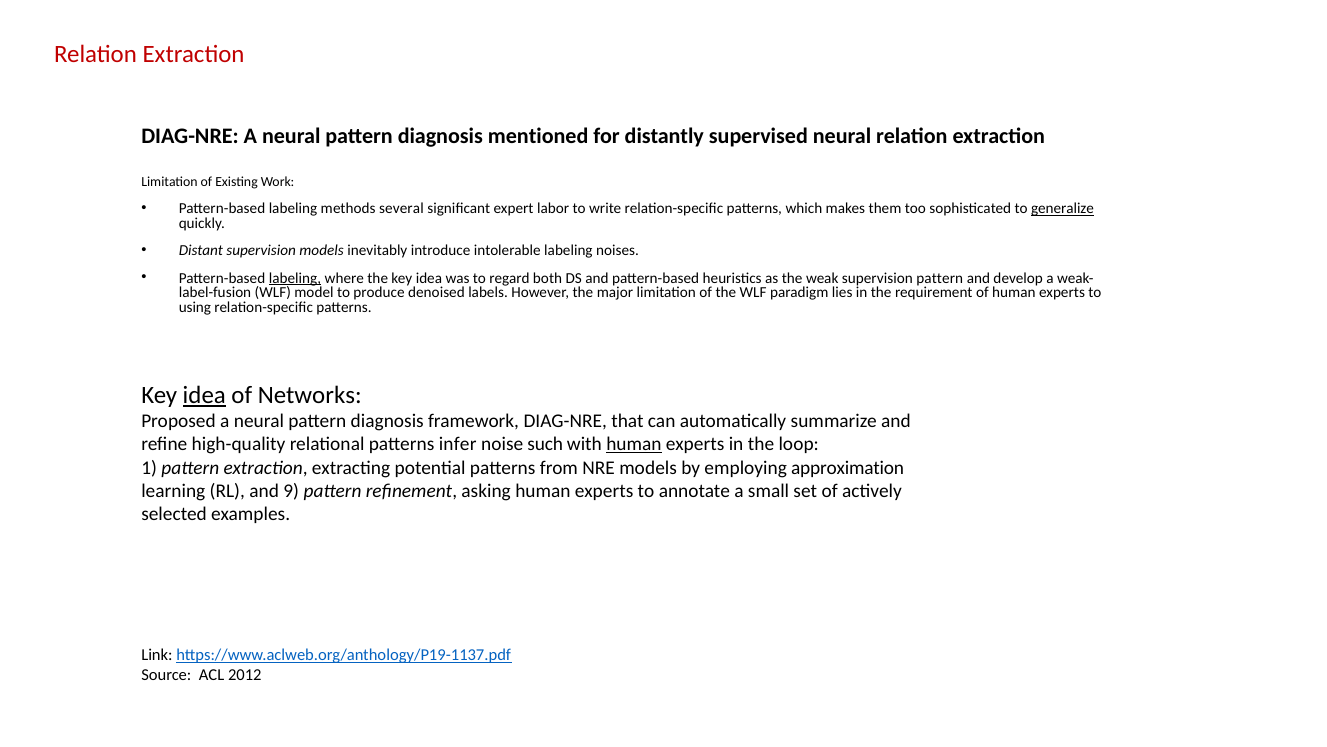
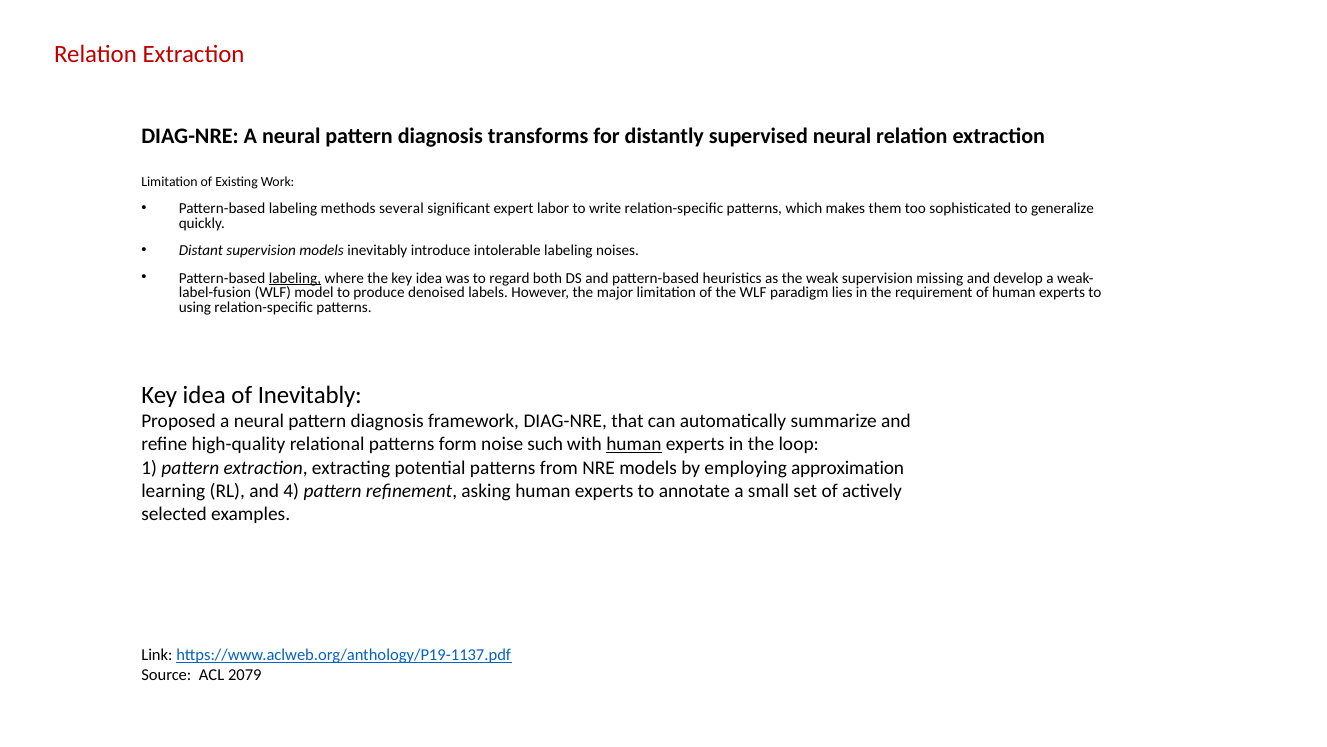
mentioned: mentioned -> transforms (538, 136)
generalize underline: present -> none (1063, 209)
supervision pattern: pattern -> missing (940, 278)
idea underline: present -> none (204, 395)
of Networks: Networks -> Inevitably (310, 395)
infer: infer -> form (458, 444)
9: 9 -> 4 (291, 491)
2012: 2012 -> 2079 (245, 675)
